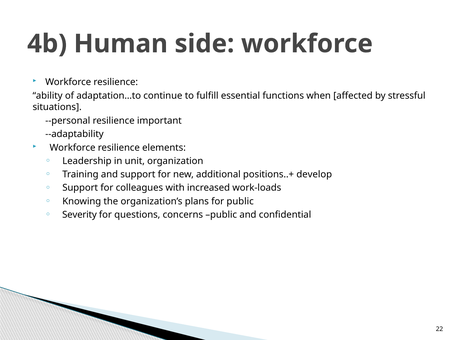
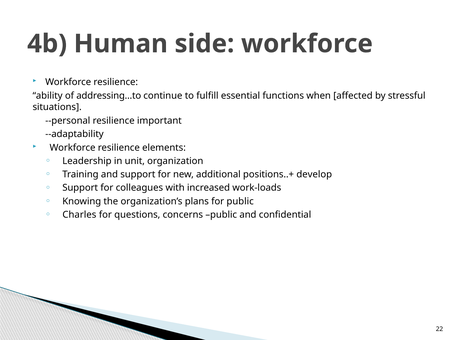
adaptation…to: adaptation…to -> addressing…to (109, 96)
Severity: Severity -> Charles (79, 215)
